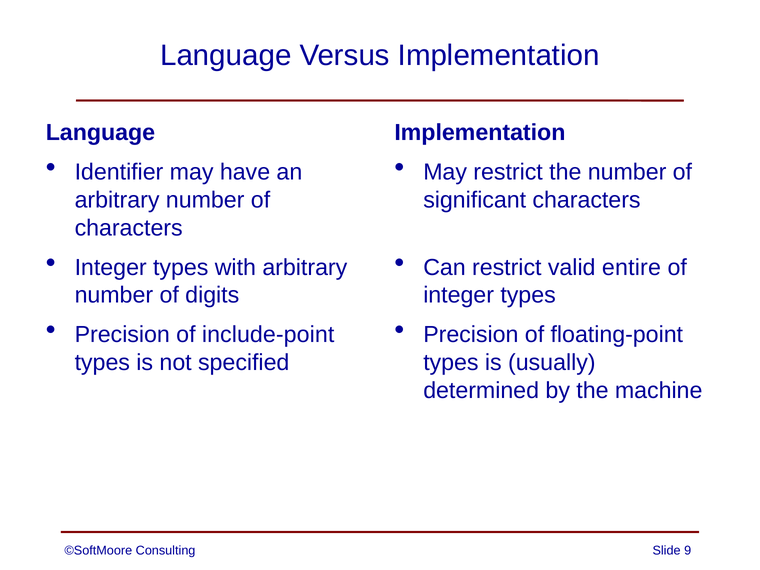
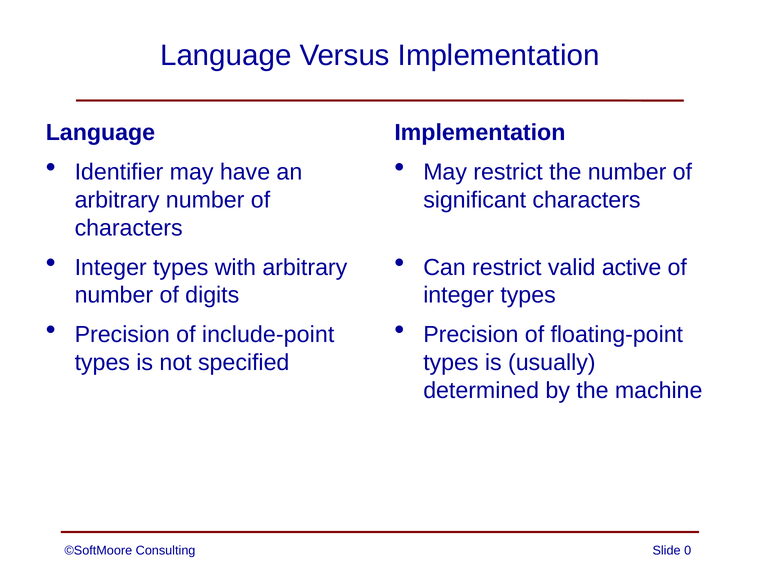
entire: entire -> active (632, 267)
9: 9 -> 0 (688, 551)
